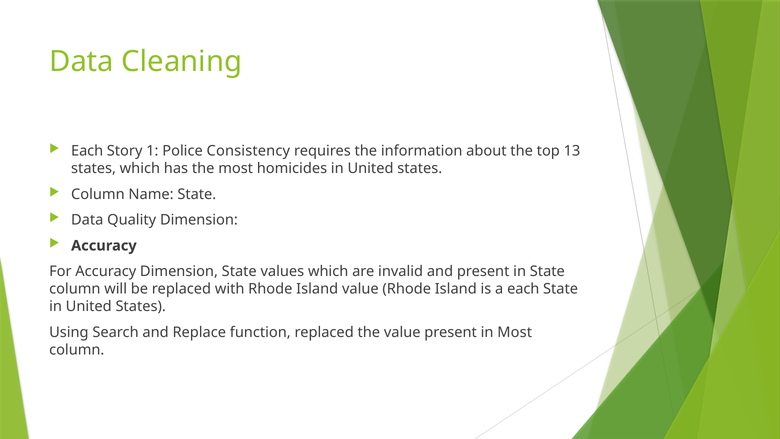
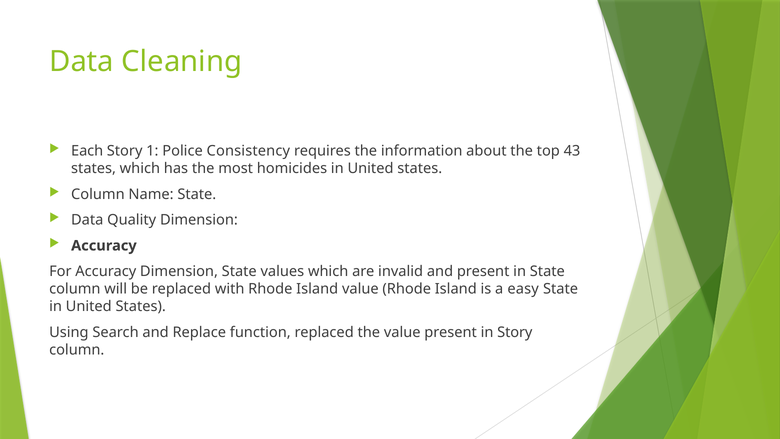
13: 13 -> 43 (572, 151)
a each: each -> easy (523, 289)
in Most: Most -> Story (515, 332)
